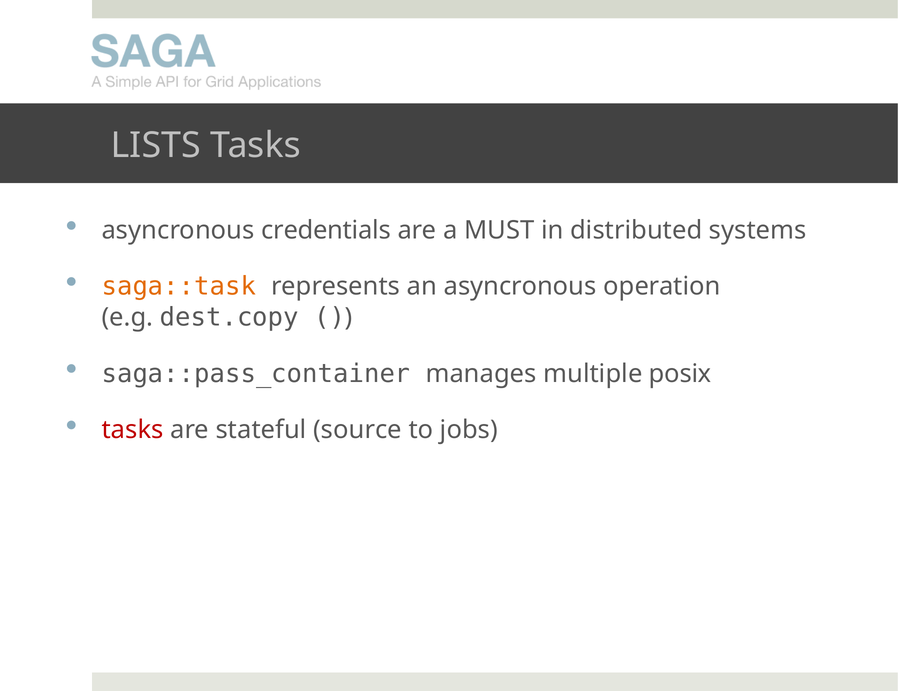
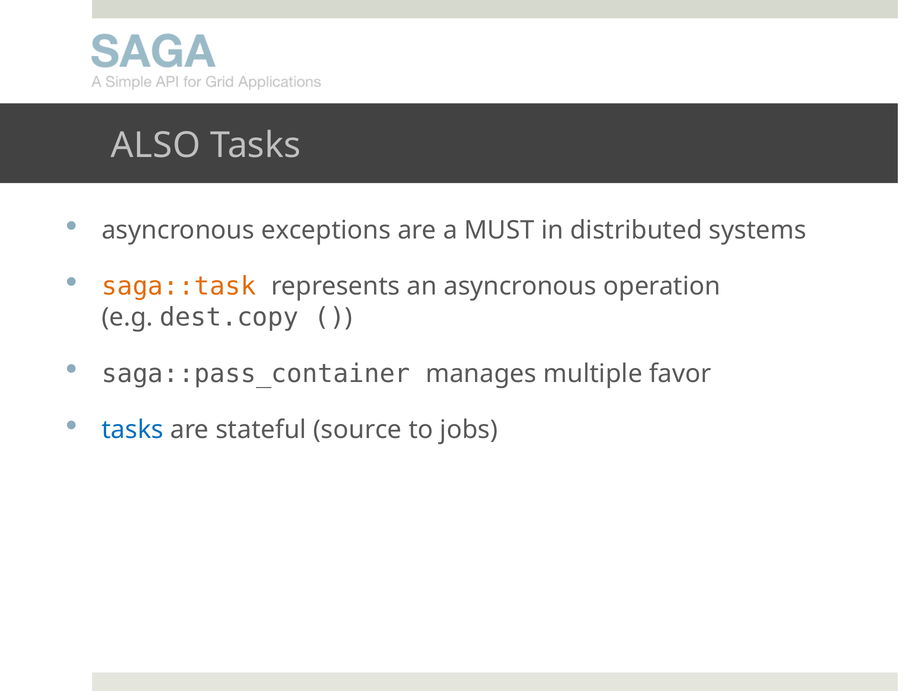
LISTS: LISTS -> ALSO (156, 146)
credentials: credentials -> exceptions (326, 230)
posix: posix -> favor (680, 373)
tasks colour: red -> blue (133, 430)
